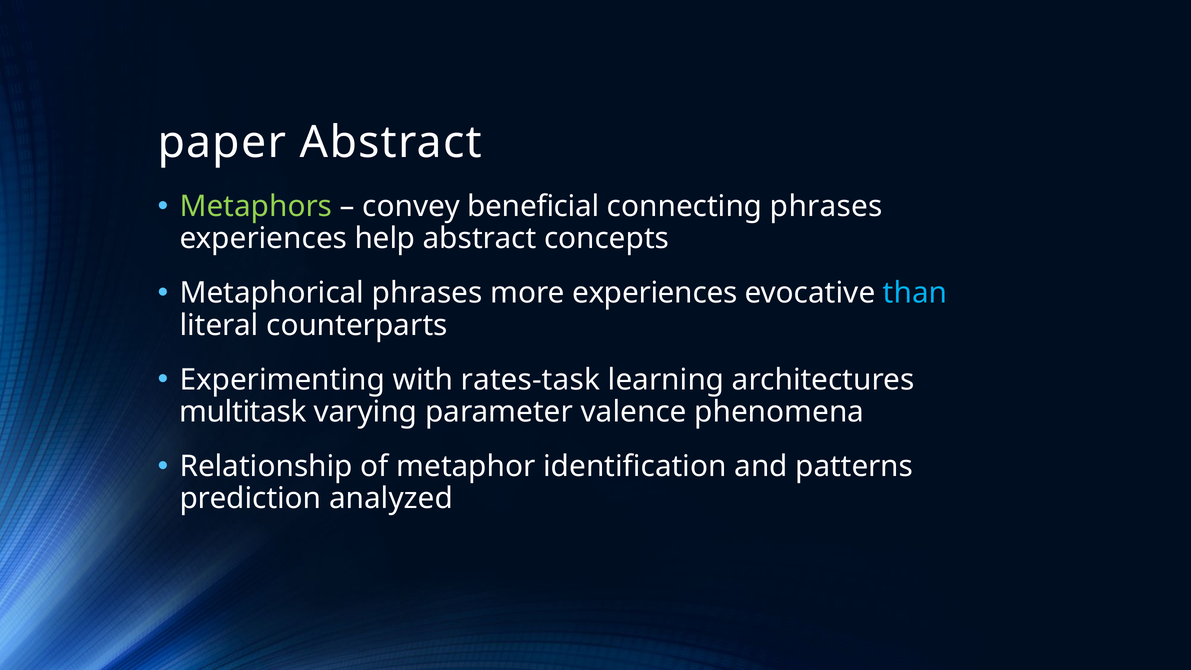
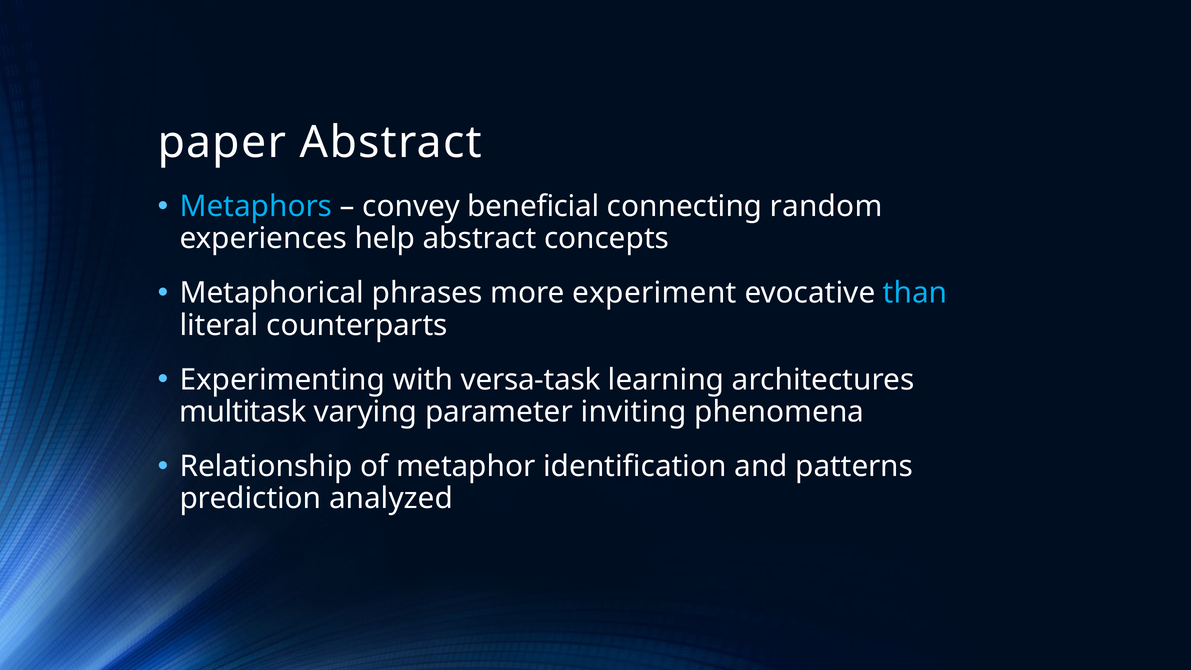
Metaphors colour: light green -> light blue (256, 207)
connecting phrases: phrases -> random (826, 207)
more experiences: experiences -> experiment (654, 293)
rates-task: rates-task -> versa-task (531, 380)
valence: valence -> inviting (634, 412)
